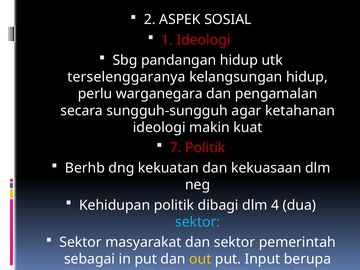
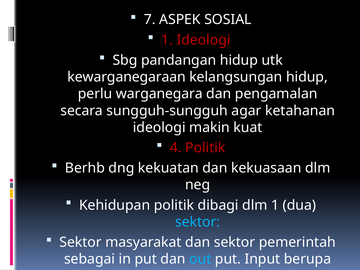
2: 2 -> 7 (150, 20)
terselenggaranya: terselenggaranya -> kewarganegaraan (127, 77)
7: 7 -> 4 (176, 148)
dlm 4: 4 -> 1 (275, 205)
out colour: yellow -> light blue (200, 259)
